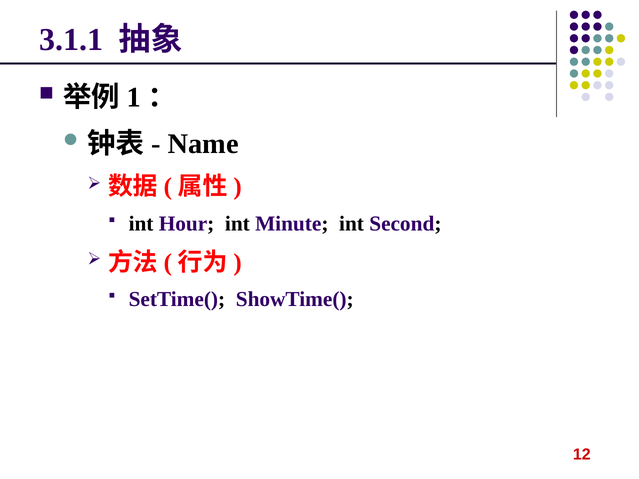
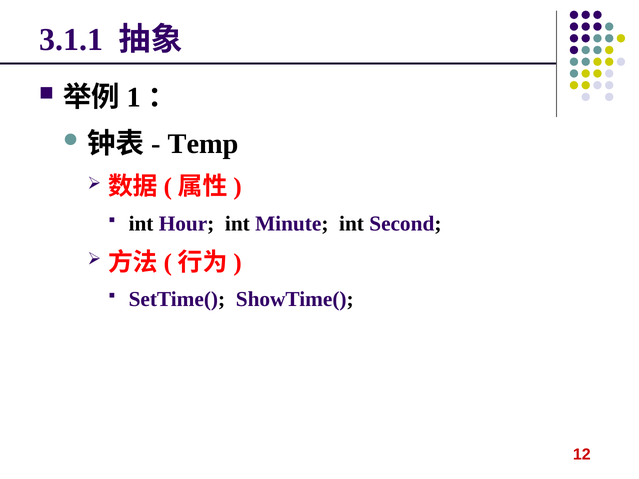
Name: Name -> Temp (203, 144)
